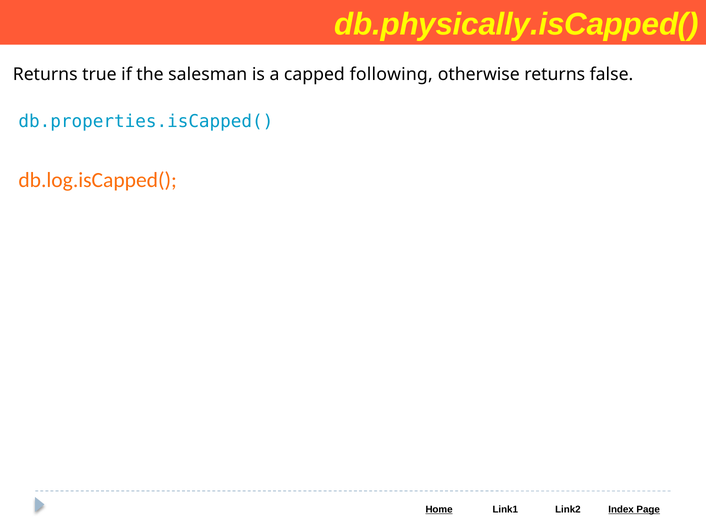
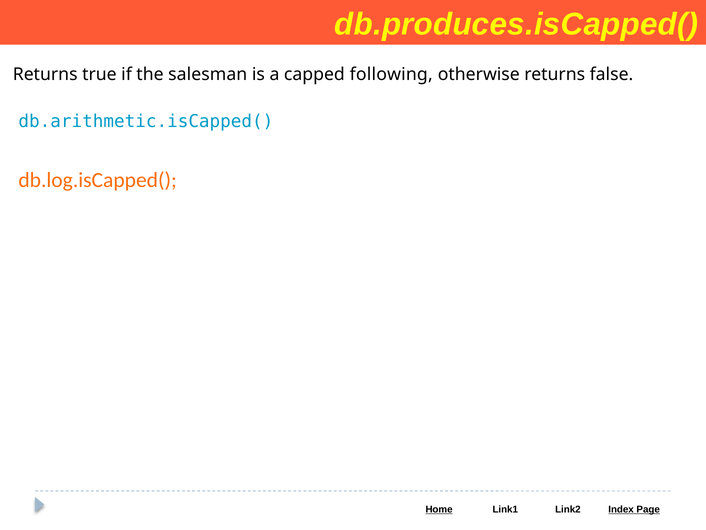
db.physically.isCapped(: db.physically.isCapped( -> db.produces.isCapped( (516, 24)
db.properties.isCapped(: db.properties.isCapped( -> db.arithmetic.isCapped( (146, 121)
